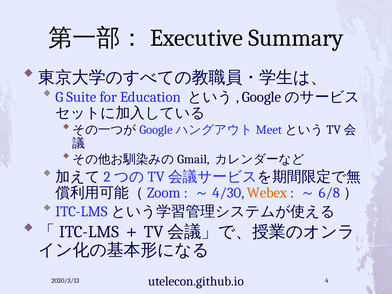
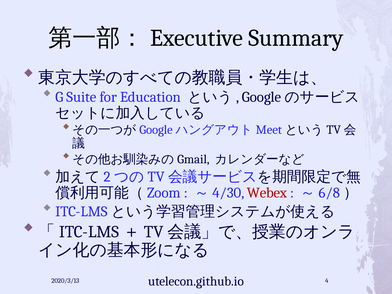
Webex colour: orange -> red (267, 193)
